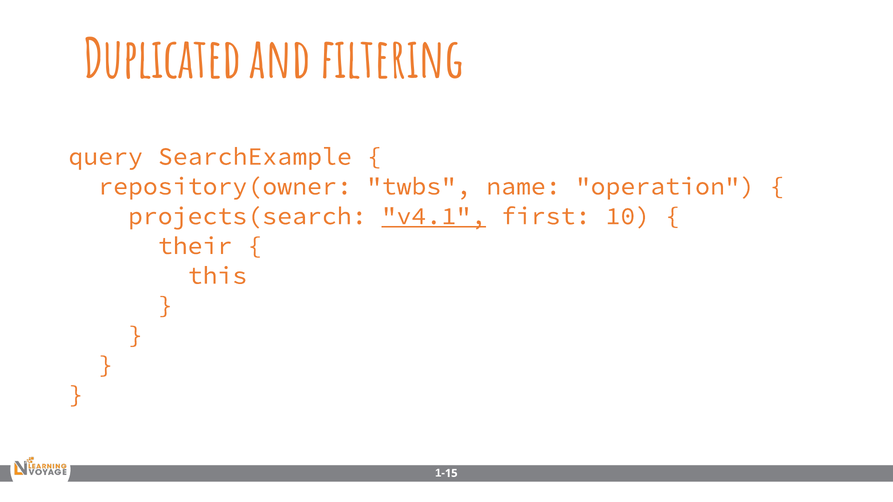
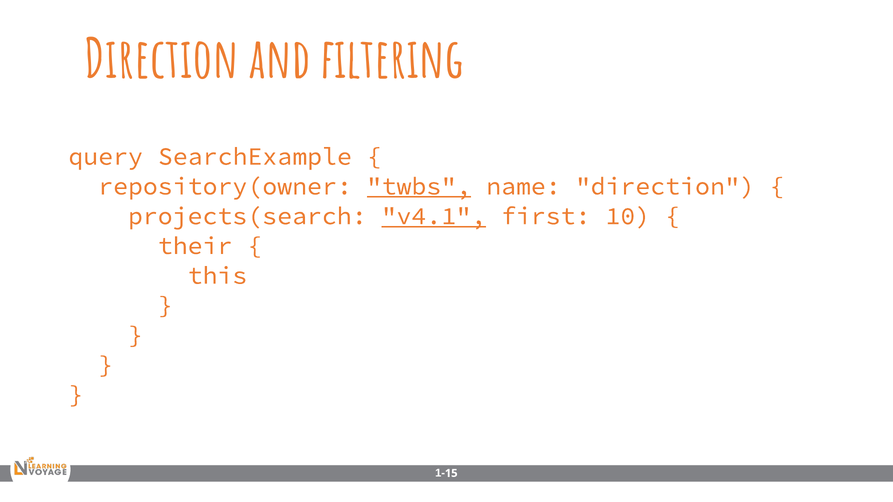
Duplicated: Duplicated -> Direction (162, 60)
twbs underline: none -> present (419, 186)
name operation: operation -> direction (665, 186)
